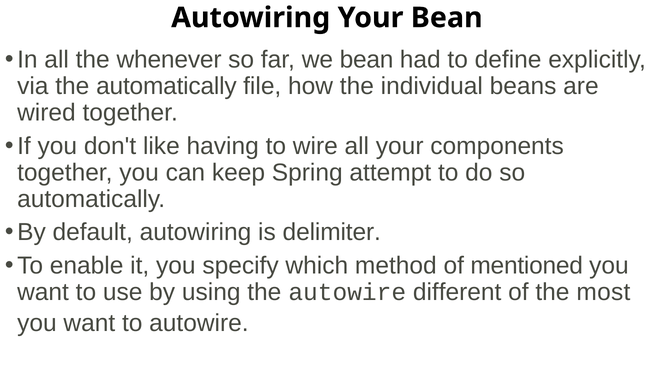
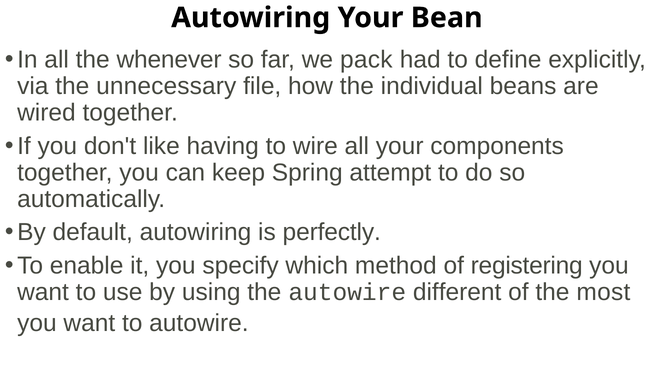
we bean: bean -> pack (366, 60)
the automatically: automatically -> unnecessary (166, 86)
delimiter: delimiter -> perfectly (332, 232)
mentioned: mentioned -> registering (527, 266)
